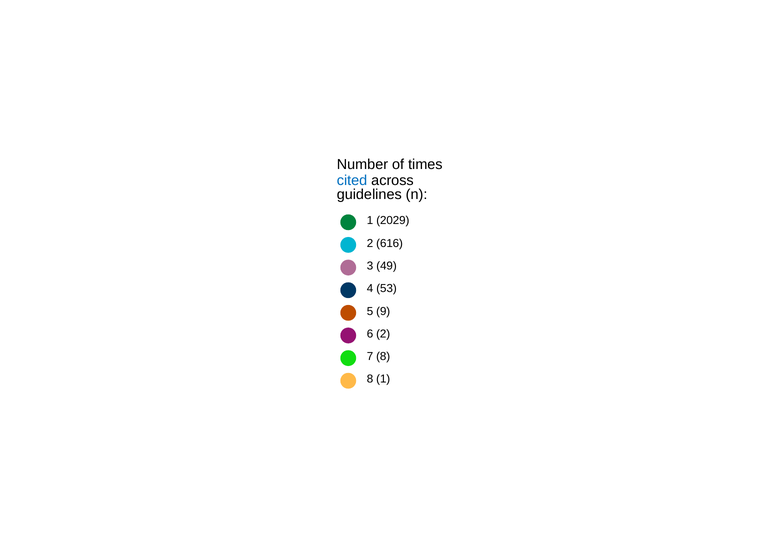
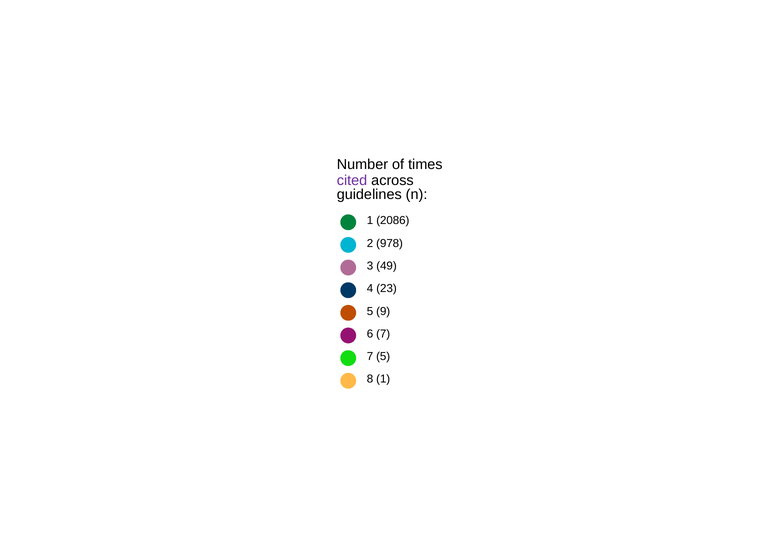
cited colour: blue -> purple (352, 180)
2029: 2029 -> 2086 (393, 221)
616: 616 -> 978 (390, 243)
53: 53 -> 23 (387, 288)
6 2: 2 -> 7 (383, 334)
7 8: 8 -> 5 (383, 356)
